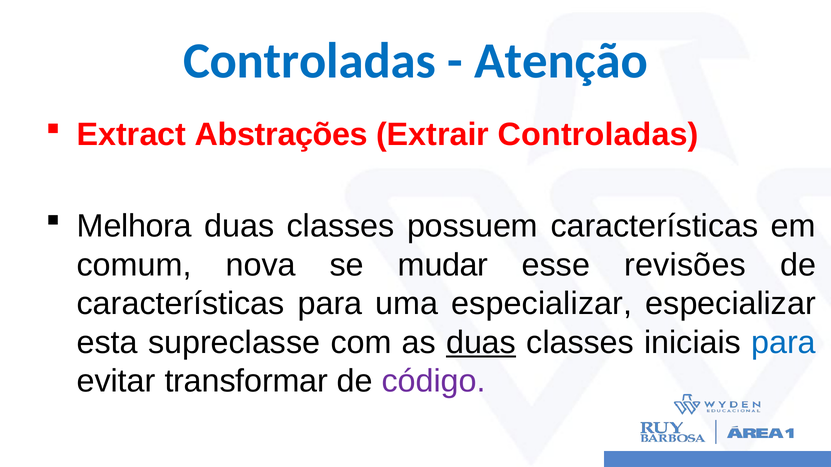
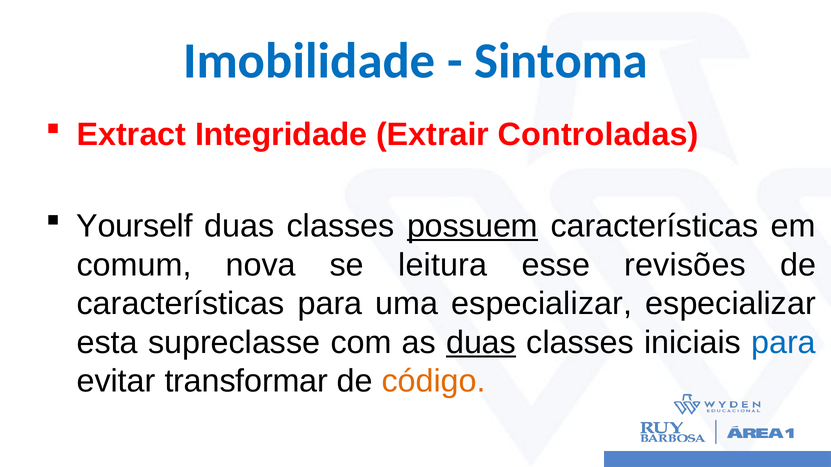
Controladas: Controladas -> Imobilidade (309, 61)
Atenção: Atenção -> Sintoma (561, 61)
Abstrações: Abstrações -> Integridade (281, 135)
Melhora: Melhora -> Yourself (134, 226)
possuem underline: none -> present (472, 226)
mudar: mudar -> leitura (443, 265)
código colour: purple -> orange (434, 382)
